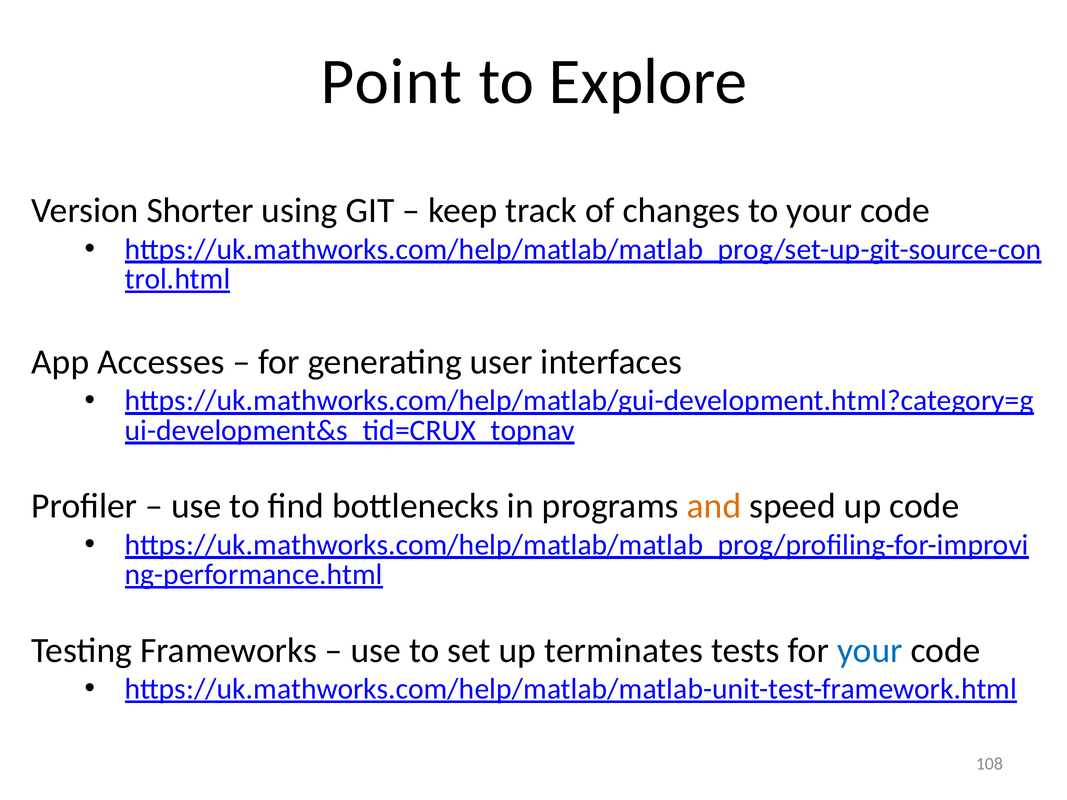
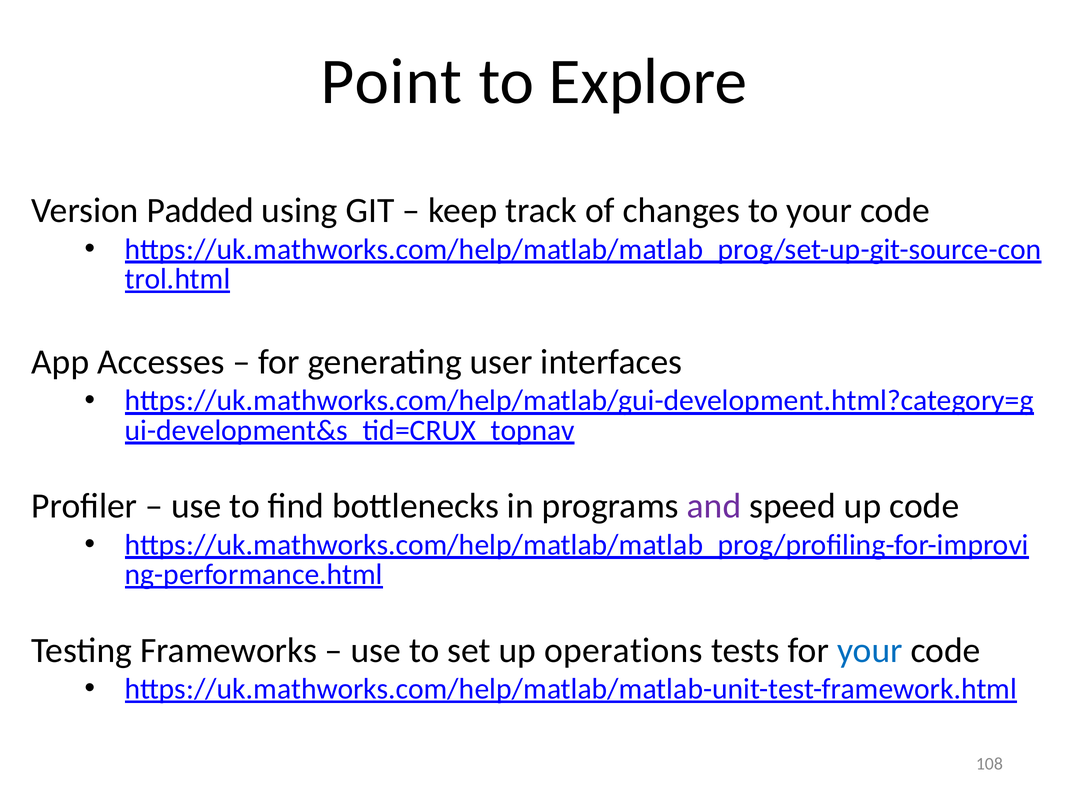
Shorter: Shorter -> Padded (200, 211)
and colour: orange -> purple (714, 506)
terminates: terminates -> operations (623, 650)
